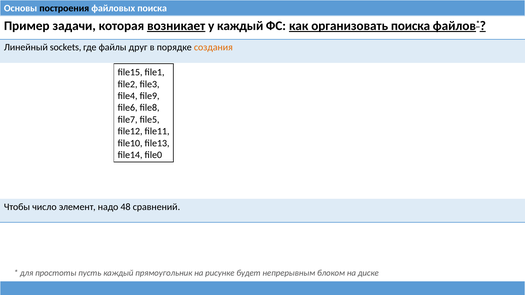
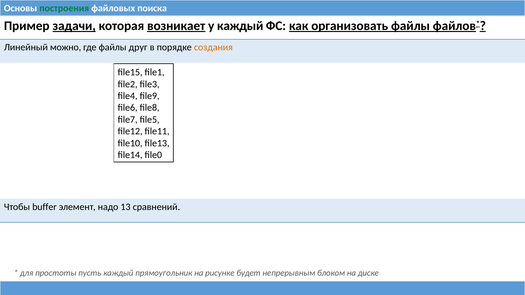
построения colour: black -> green (64, 8)
задачи underline: none -> present (74, 26)
организовать поиска: поиска -> файлы (410, 26)
sockets: sockets -> можно (66, 47)
число: число -> buffer (44, 207)
48: 48 -> 13 (126, 207)
